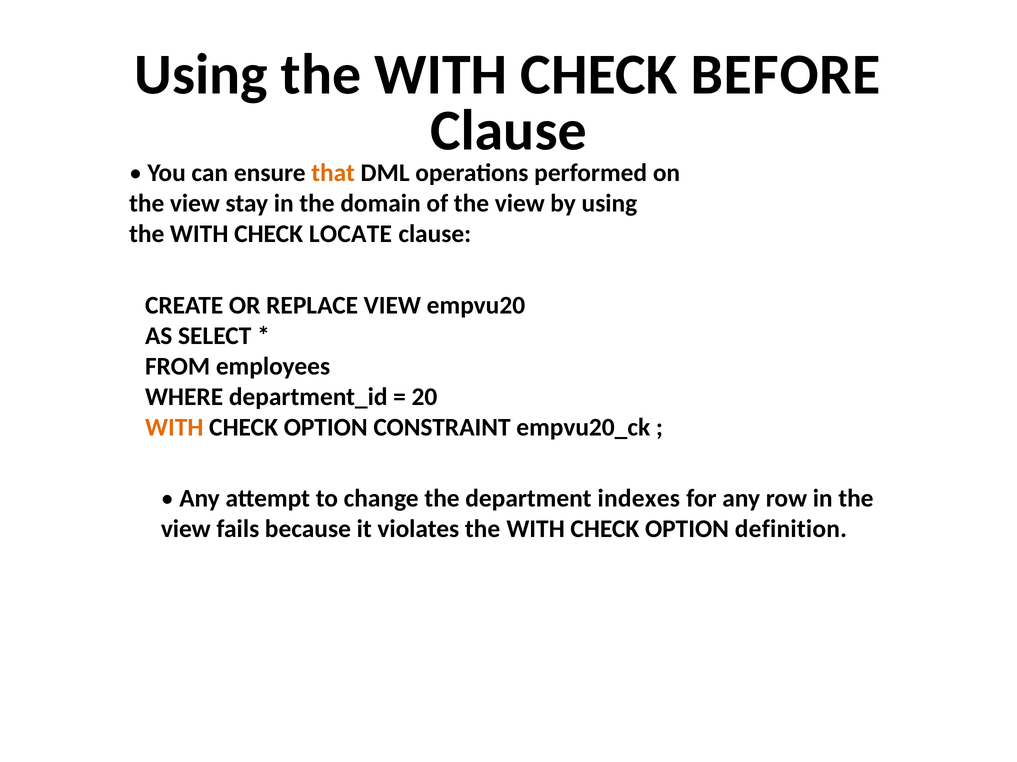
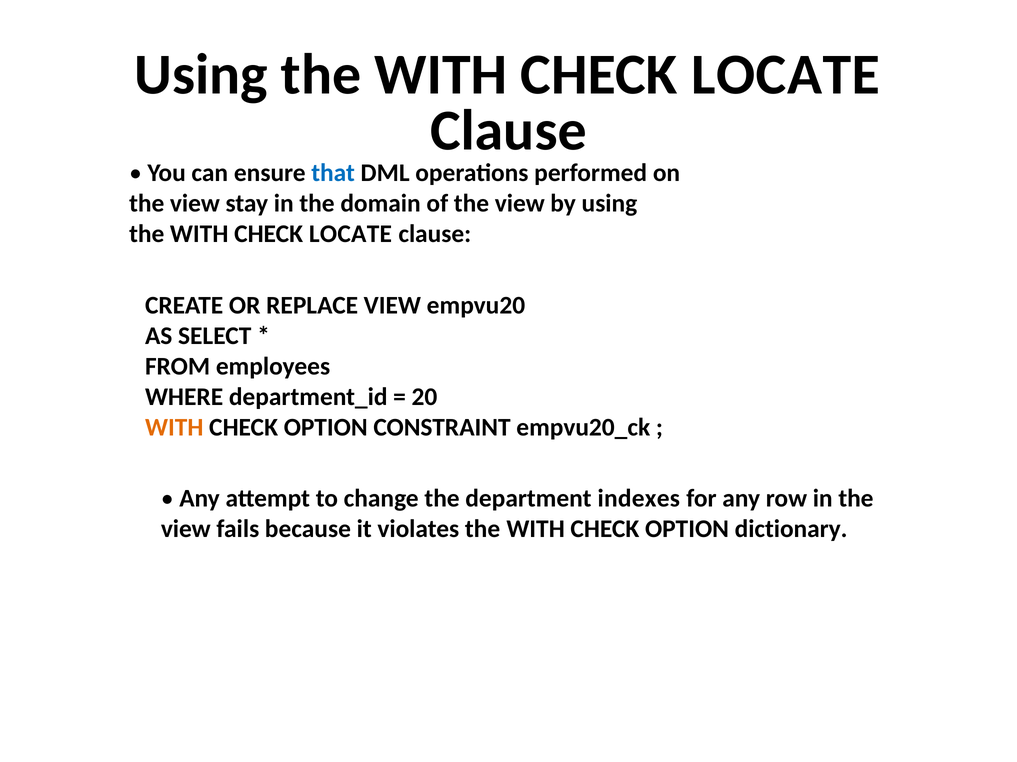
BEFORE: BEFORE -> LOCATE (786, 75)
that colour: orange -> blue (333, 173)
definition: definition -> dictionary (791, 529)
